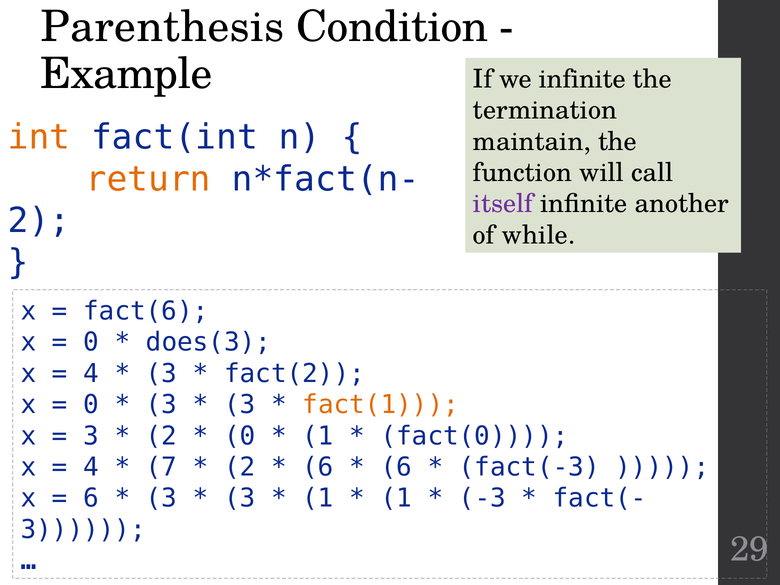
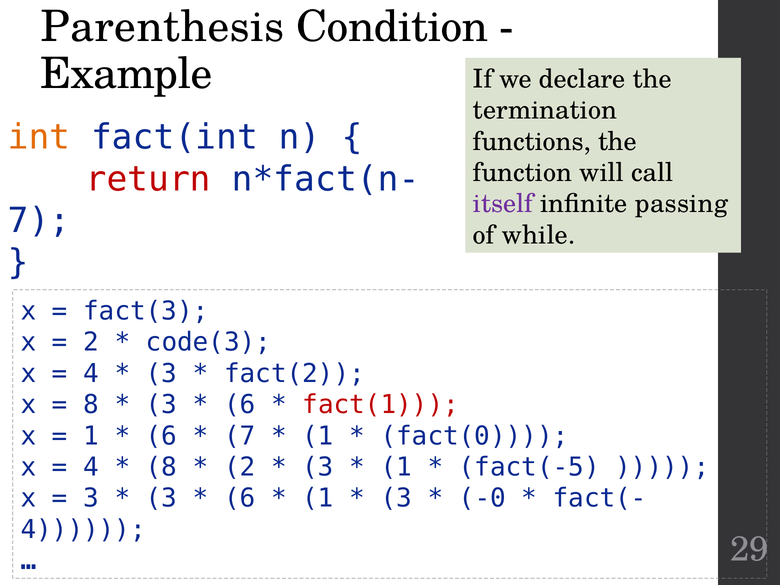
we infinite: infinite -> declare (582, 79)
maintain: maintain -> functions (532, 141)
return colour: orange -> red (148, 179)
another: another -> passing (681, 204)
2: 2 -> 7 (39, 221)
fact(6: fact(6 -> fact(3 (146, 311)
0: 0 -> 2 (91, 342)
does(3: does(3 -> code(3 (208, 342)
0: 0 -> 8 (91, 405)
3: 3 -> 6 (240, 405)
fact(1 colour: orange -> red (381, 405)
3: 3 -> 1 (91, 436)
2: 2 -> 6 (161, 436)
0: 0 -> 7 (240, 436)
7: 7 -> 8 (161, 467)
6: 6 -> 3 (318, 467)
6: 6 -> 1 (396, 467)
fact(-3: fact(-3 -> fact(-5 (529, 467)
6: 6 -> 3 (91, 498)
3: 3 -> 6 (240, 498)
1: 1 -> 3 (396, 498)
-3: -3 -> -0 (482, 498)
3: 3 -> 4 (83, 530)
